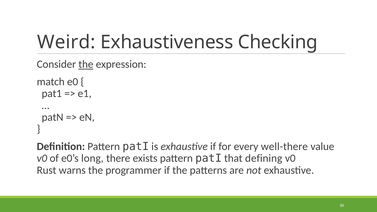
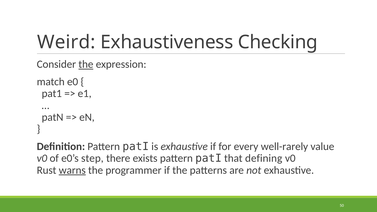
well-there: well-there -> well-rarely (284, 146)
long: long -> step (92, 158)
warns underline: none -> present (72, 170)
